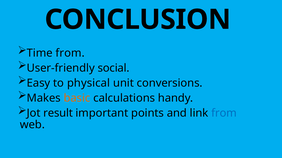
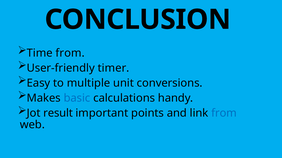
social: social -> timer (113, 68)
physical: physical -> multiple (89, 83)
basic colour: orange -> blue (77, 98)
